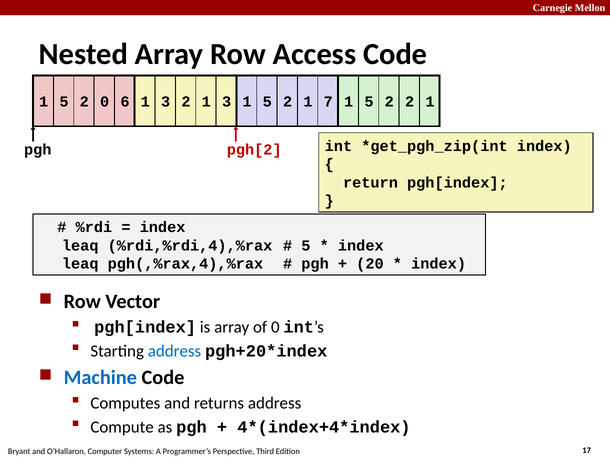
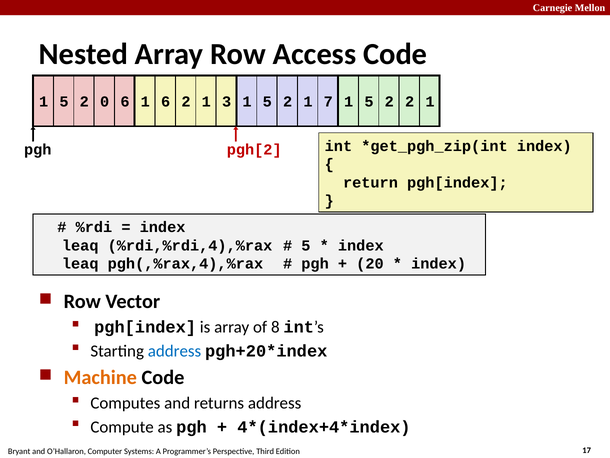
6 1 3: 3 -> 6 (166, 102)
of 0: 0 -> 8 (275, 327)
Machine colour: blue -> orange (100, 377)
